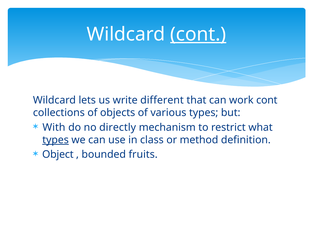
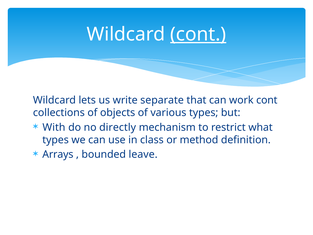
different: different -> separate (162, 100)
types underline: present -> none (56, 140)
Object: Object -> Arrays (58, 154)
fruits: fruits -> leave (143, 154)
